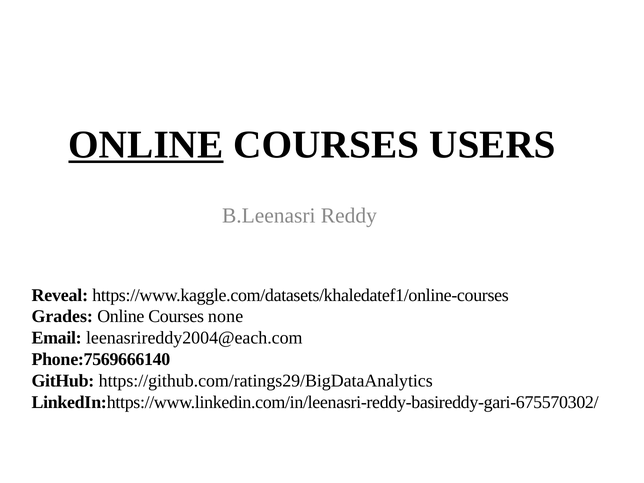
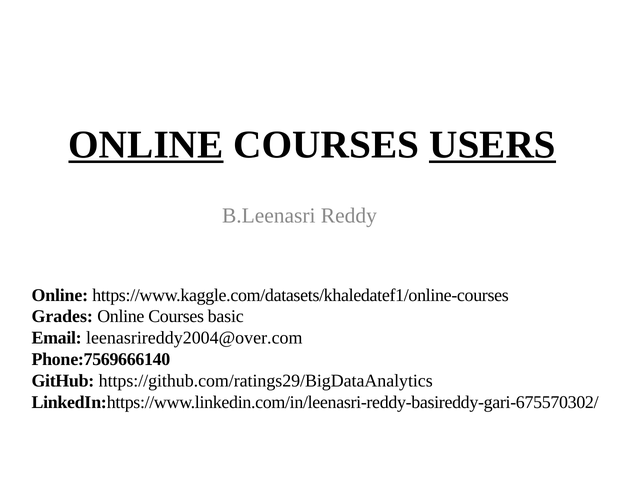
USERS underline: none -> present (492, 145)
Reveal: Reveal -> Online (60, 295)
none: none -> basic (226, 317)
leenasrireddy2004@each.com: leenasrireddy2004@each.com -> leenasrireddy2004@over.com (194, 338)
